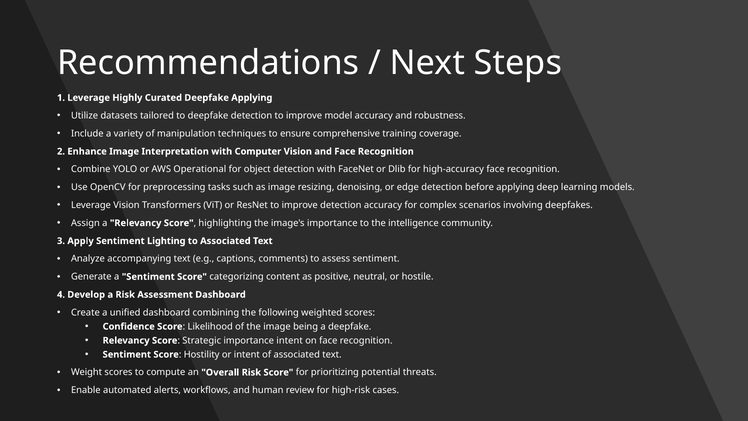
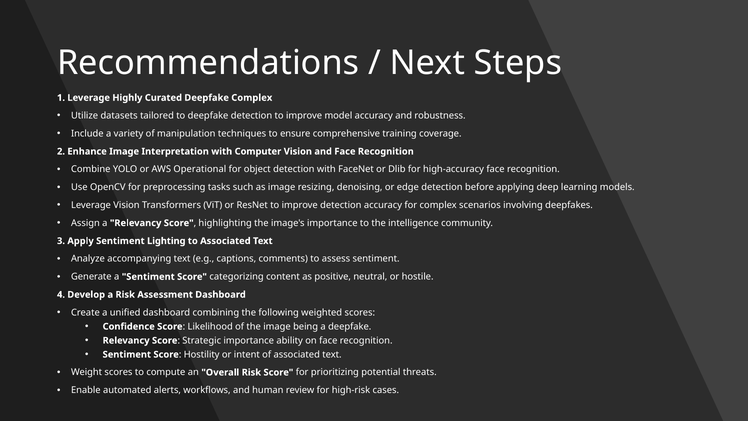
Deepfake Applying: Applying -> Complex (252, 98)
importance intent: intent -> ability (290, 340)
